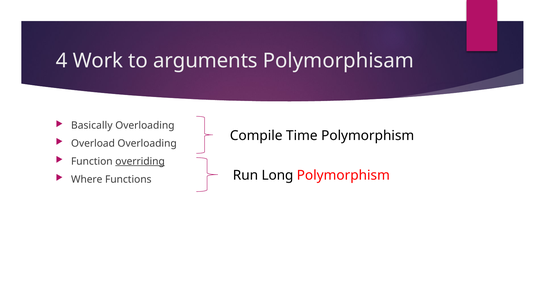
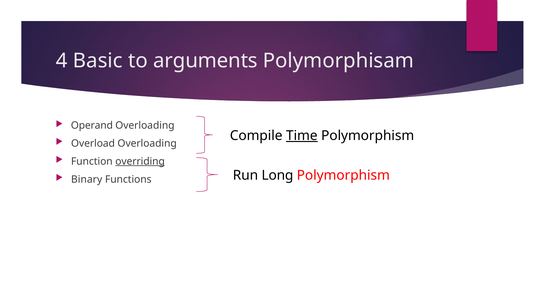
Work: Work -> Basic (98, 61)
Basically: Basically -> Operand (92, 125)
Time underline: none -> present (302, 135)
Where: Where -> Binary (87, 179)
